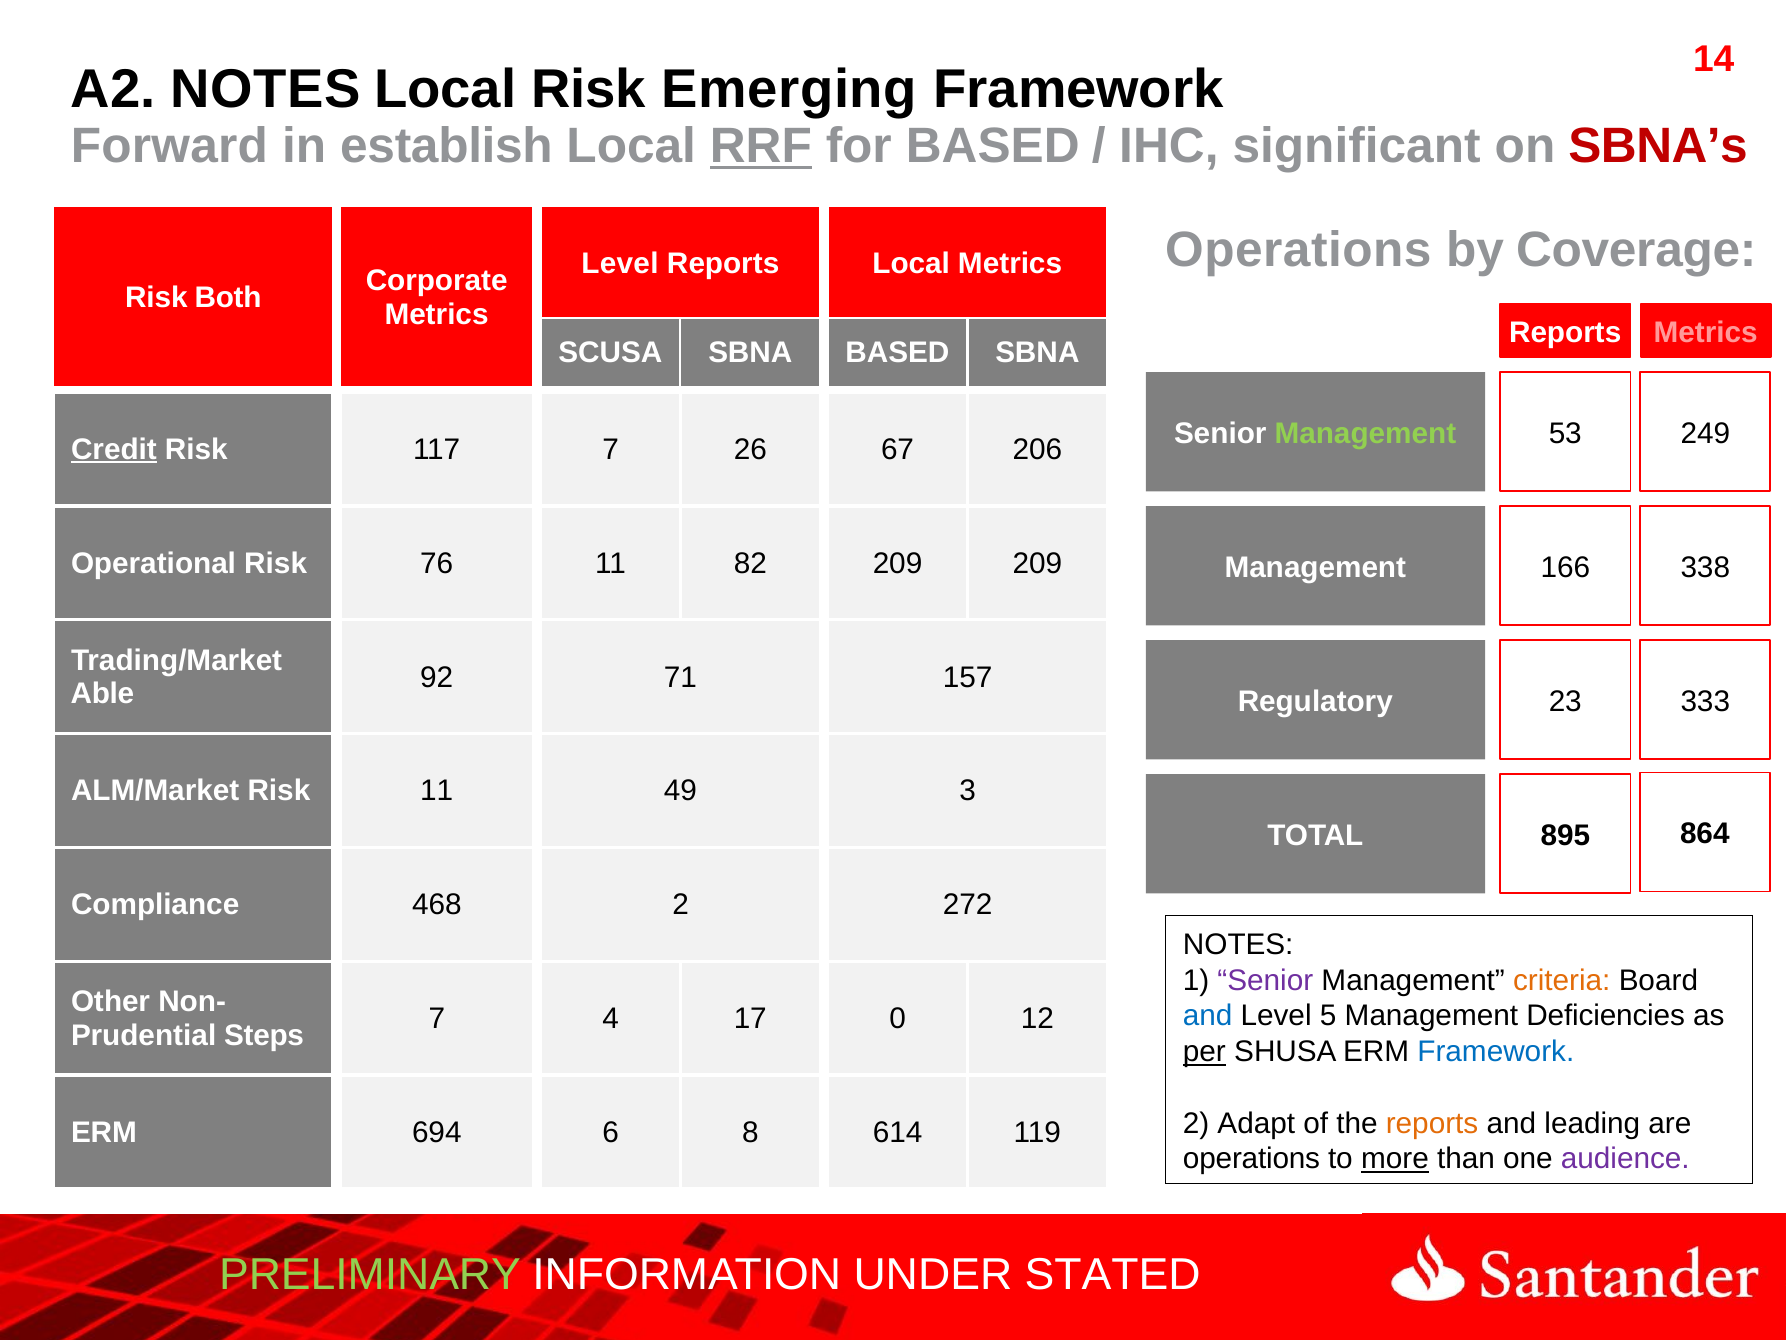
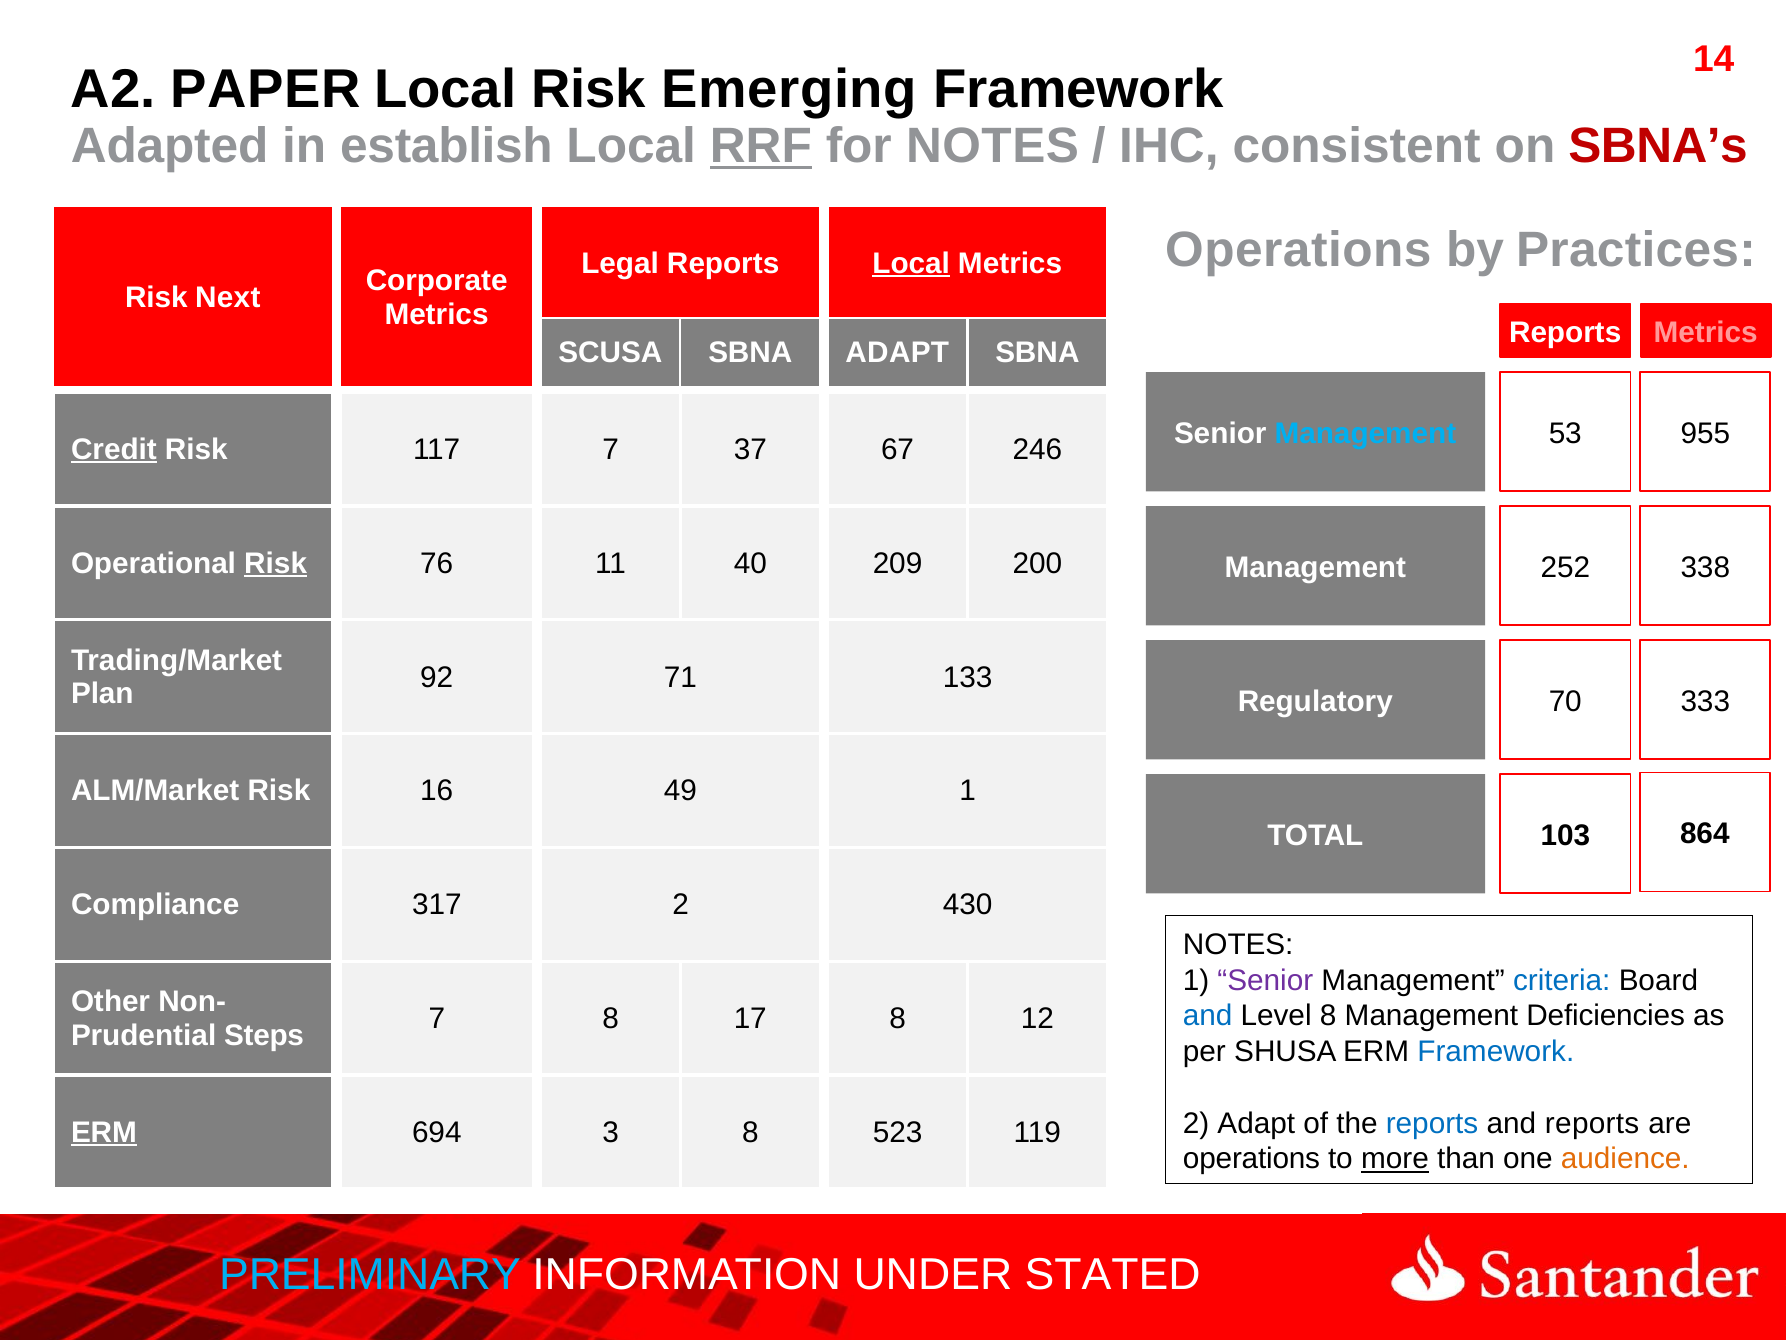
A2 NOTES: NOTES -> PAPER (265, 90)
Forward: Forward -> Adapted (170, 146)
for BASED: BASED -> NOTES (992, 146)
significant: significant -> consistent (1357, 146)
Coverage: Coverage -> Practices (1636, 250)
Level: Level -> Legal (620, 263)
Local underline: none -> present (911, 263)
Both: Both -> Next (228, 298)
SBNA BASED: BASED -> ADAPT (897, 353)
Management colour: light green -> light blue (1365, 434)
249: 249 -> 955 (1705, 434)
26: 26 -> 37 (750, 449)
206: 206 -> 246 (1037, 449)
Risk underline: none -> present (276, 563)
82: 82 -> 40 (750, 563)
209 209: 209 -> 200 (1037, 563)
166: 166 -> 252 (1565, 568)
157: 157 -> 133 (968, 677)
Able: Able -> Plan (102, 694)
23: 23 -> 70 (1565, 702)
Risk 11: 11 -> 16 (437, 791)
49 3: 3 -> 1 (968, 791)
895: 895 -> 103 (1565, 836)
468: 468 -> 317 (437, 904)
272: 272 -> 430 (968, 904)
criteria colour: orange -> blue (1562, 980)
Level 5: 5 -> 8 (1328, 1016)
7 4: 4 -> 8 (611, 1018)
17 0: 0 -> 8 (898, 1018)
per underline: present -> none (1204, 1051)
reports colour: orange -> blue (1432, 1123)
and leading: leading -> reports (1592, 1123)
ERM underline: none -> present (104, 1132)
6: 6 -> 3 (611, 1132)
614: 614 -> 523 (898, 1132)
audience colour: purple -> orange (1625, 1159)
PRELIMINARY colour: light green -> light blue (370, 1274)
